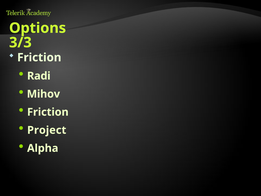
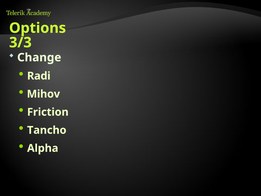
Friction: Friction -> Change (39, 57)
Project: Project -> Tancho (47, 130)
